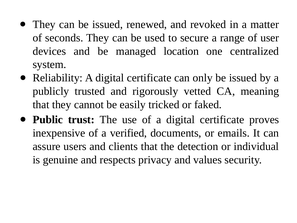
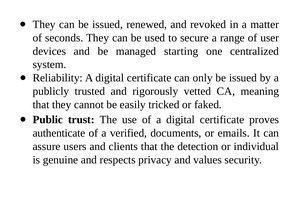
location: location -> starting (181, 51)
inexpensive: inexpensive -> authenticate (59, 133)
